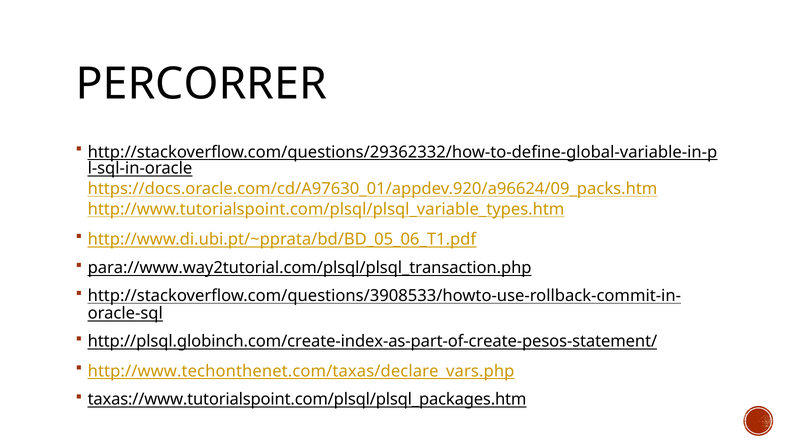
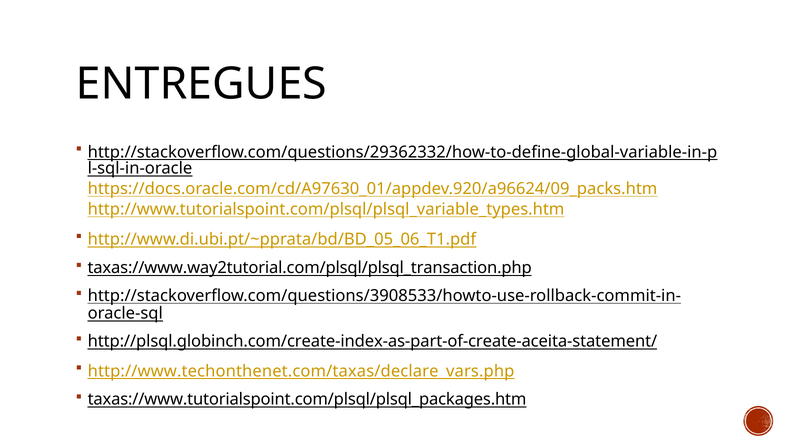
PERCORRER: PERCORRER -> ENTREGUES (201, 84)
para://www.way2tutorial.com/plsql/plsql_transaction.php: para://www.way2tutorial.com/plsql/plsql_transaction.php -> taxas://www.way2tutorial.com/plsql/plsql_transaction.php (310, 268)
http://plsql.globinch.com/create-index-as-part-of-create-pesos-statement/: http://plsql.globinch.com/create-index-as-part-of-create-pesos-statement/ -> http://plsql.globinch.com/create-index-as-part-of-create-aceita-statement/ (372, 341)
